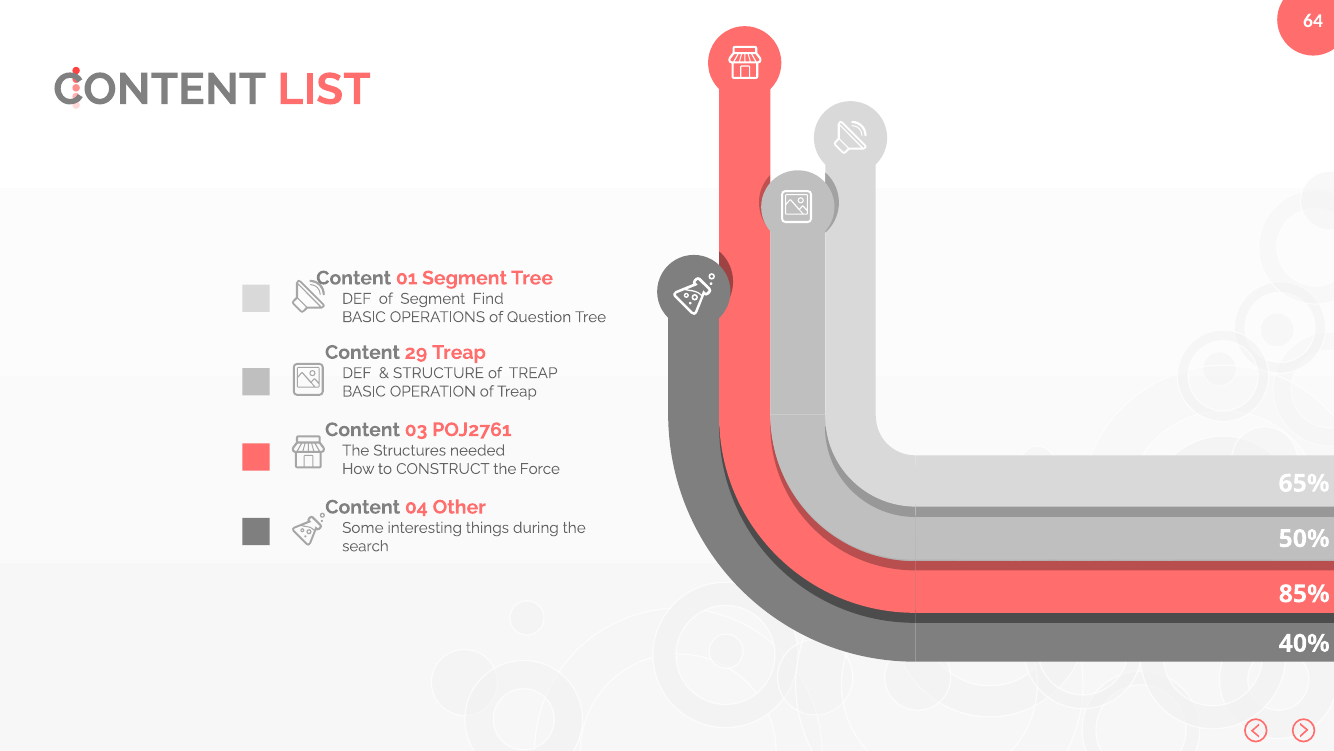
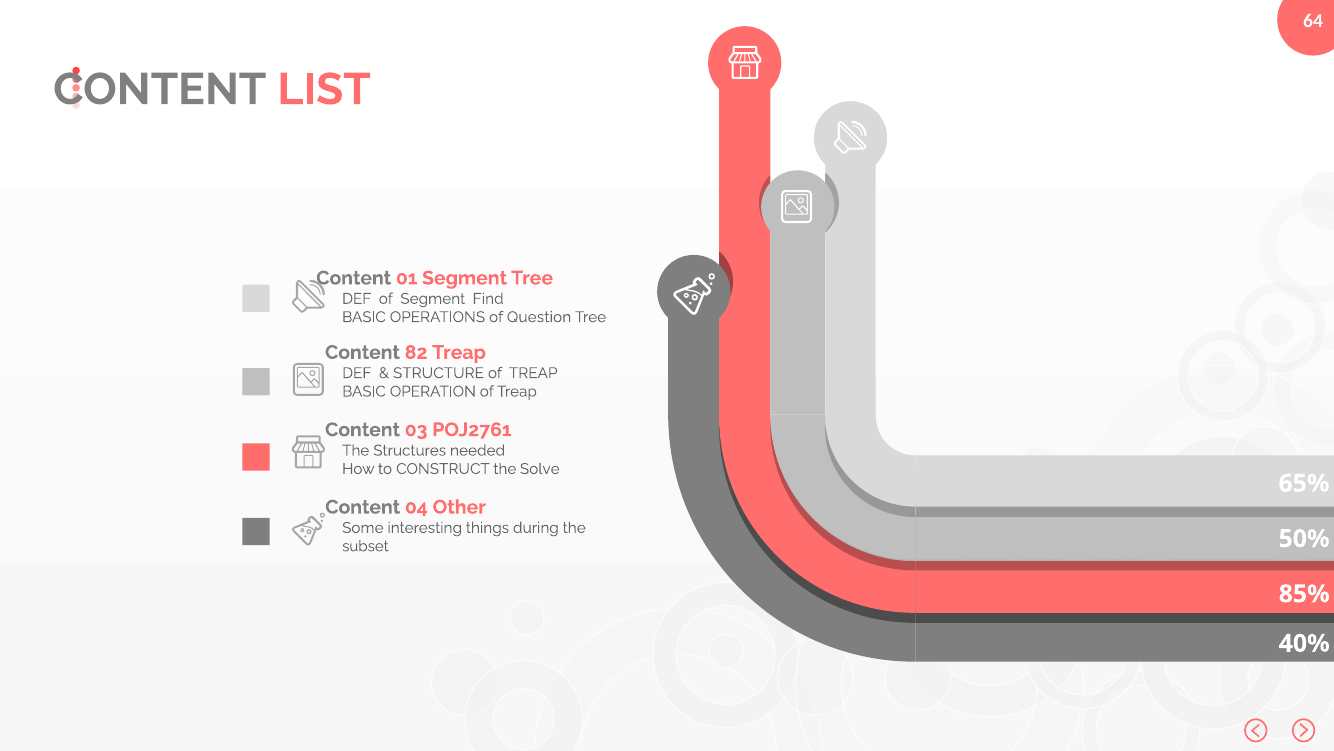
29: 29 -> 82 (416, 352)
Force: Force -> Solve (540, 468)
search: search -> subset (365, 546)
